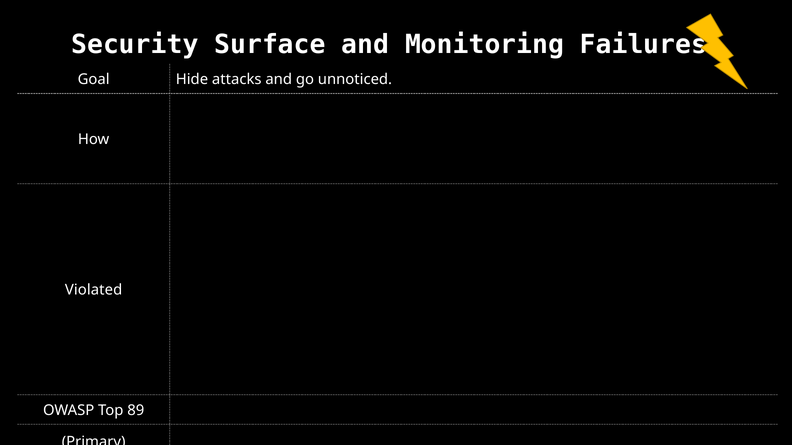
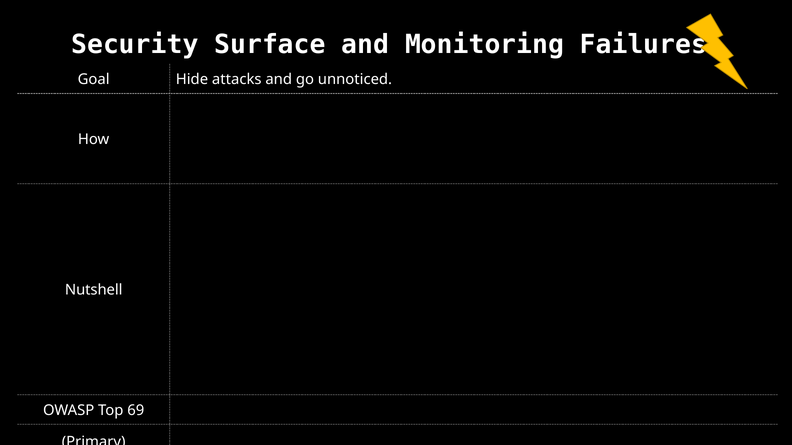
Violated: Violated -> Nutshell (94, 290)
89: 89 -> 69 (136, 411)
